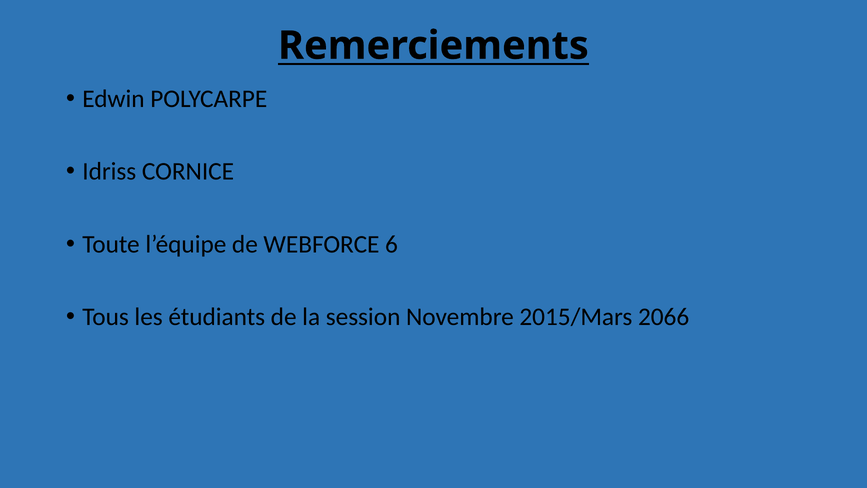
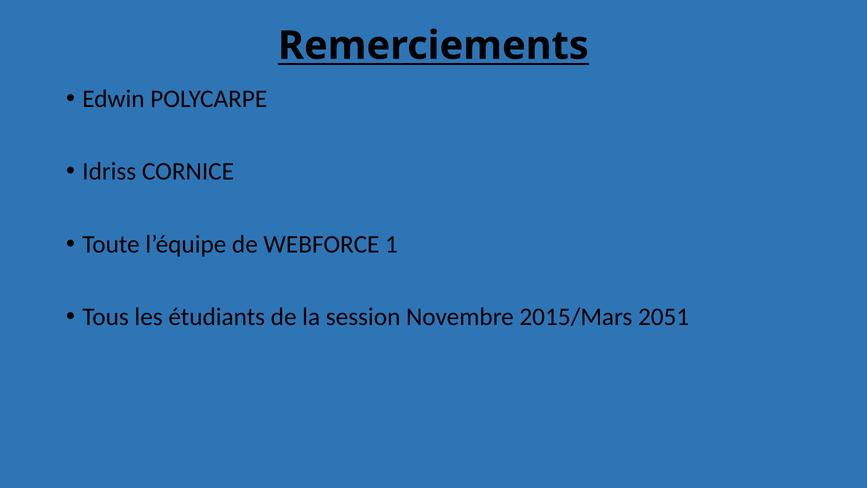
6: 6 -> 1 (391, 244)
2066: 2066 -> 2051 (664, 317)
